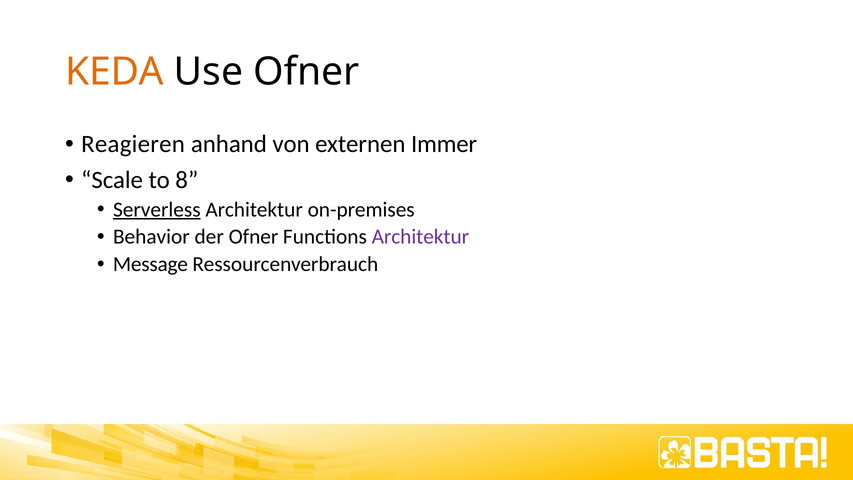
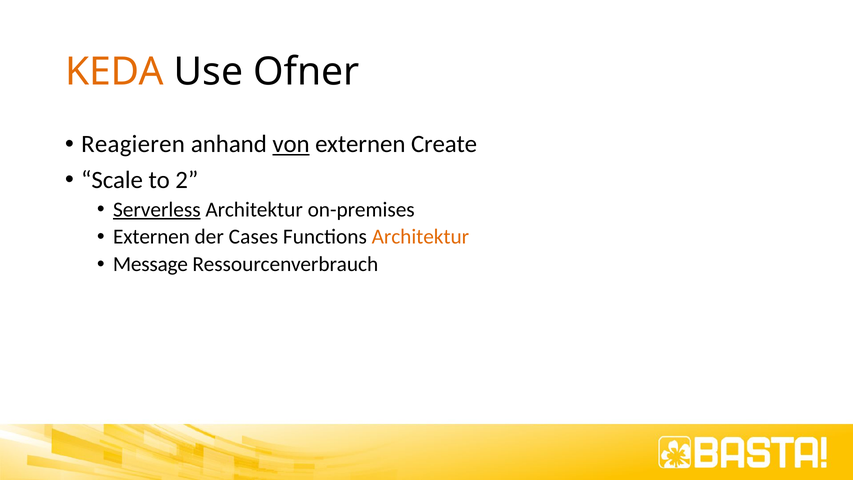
von underline: none -> present (291, 144)
Immer: Immer -> Create (444, 144)
8: 8 -> 2 (187, 180)
Behavior: Behavior -> Externen (151, 237)
der Ofner: Ofner -> Cases (253, 237)
Architektur colour: purple -> orange (420, 237)
